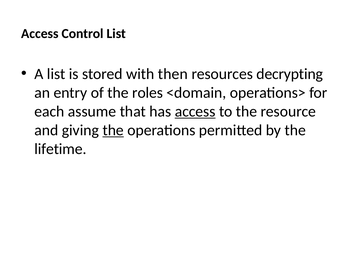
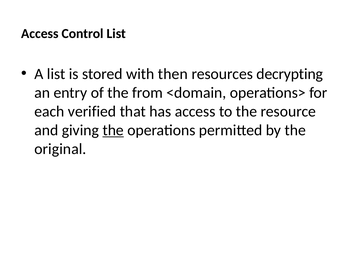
roles: roles -> from (148, 93)
assume: assume -> verified (92, 111)
access underline: present -> none (195, 111)
lifetime: lifetime -> original (60, 149)
